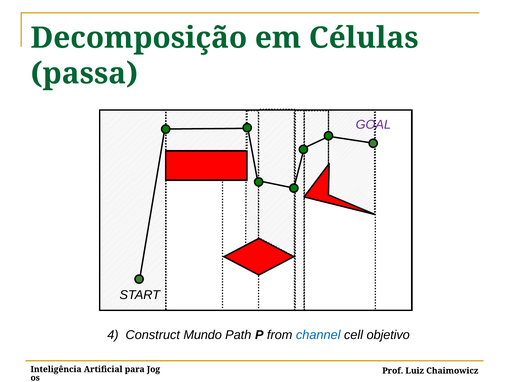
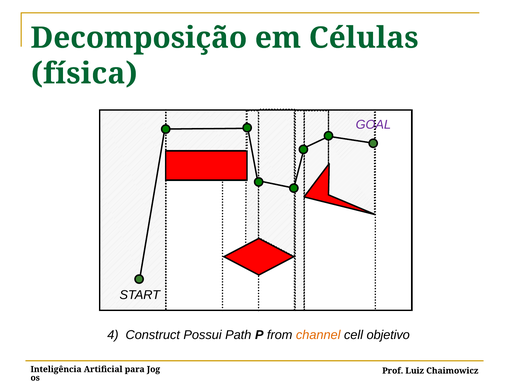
passa: passa -> física (84, 74)
Mundo: Mundo -> Possui (203, 335)
channel colour: blue -> orange (318, 335)
